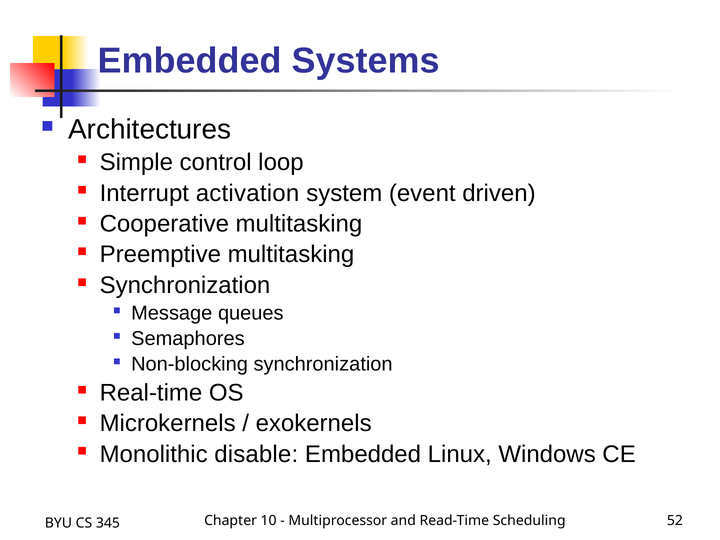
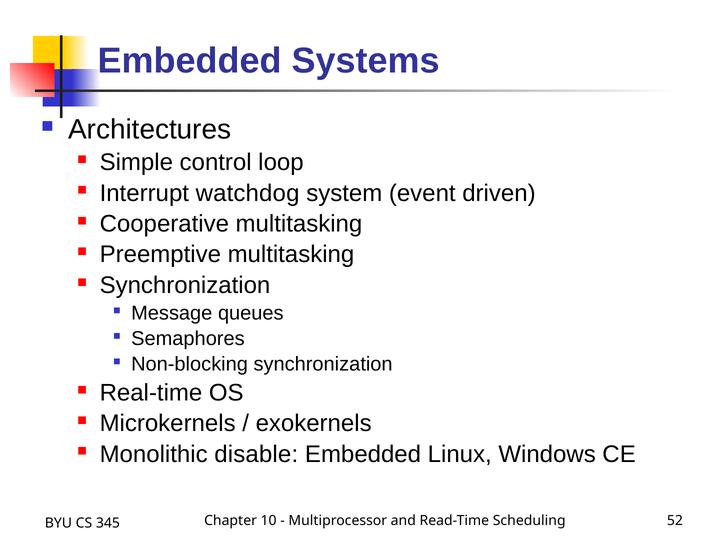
activation: activation -> watchdog (248, 193)
